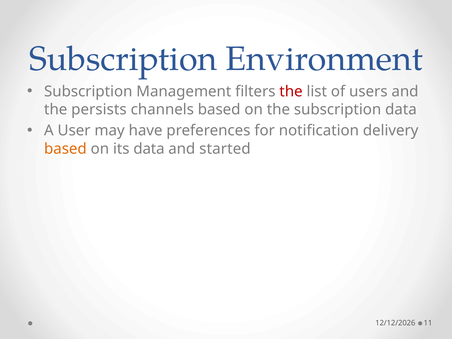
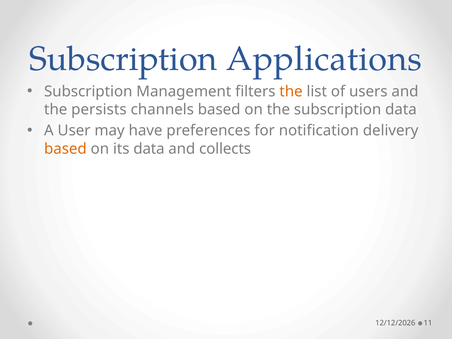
Environment: Environment -> Applications (324, 59)
the colour: red -> orange (291, 91)
started: started -> collects (225, 149)
